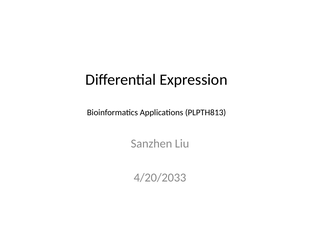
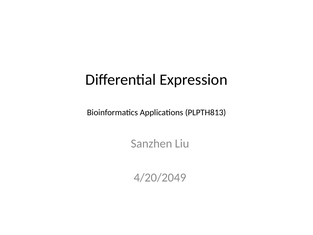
4/20/2033: 4/20/2033 -> 4/20/2049 (160, 177)
